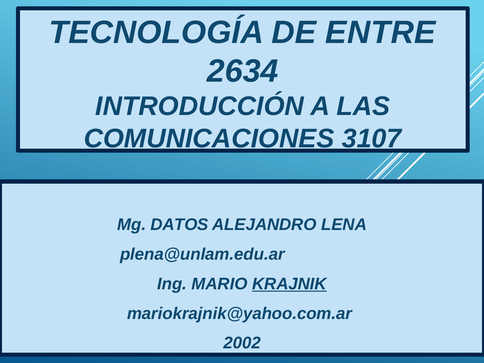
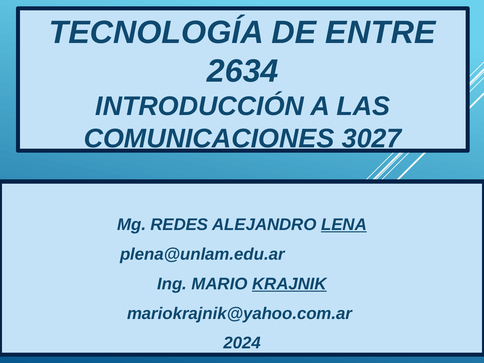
3107: 3107 -> 3027 (372, 138)
DATOS: DATOS -> REDES (179, 225)
LENA underline: none -> present (344, 225)
2002: 2002 -> 2024 (242, 343)
